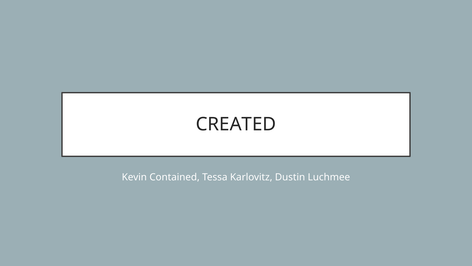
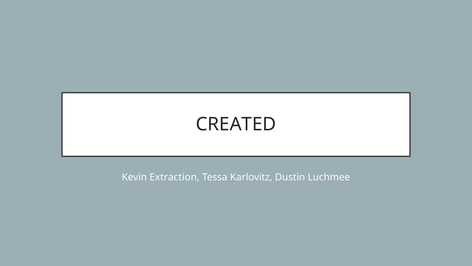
Contained: Contained -> Extraction (175, 177)
